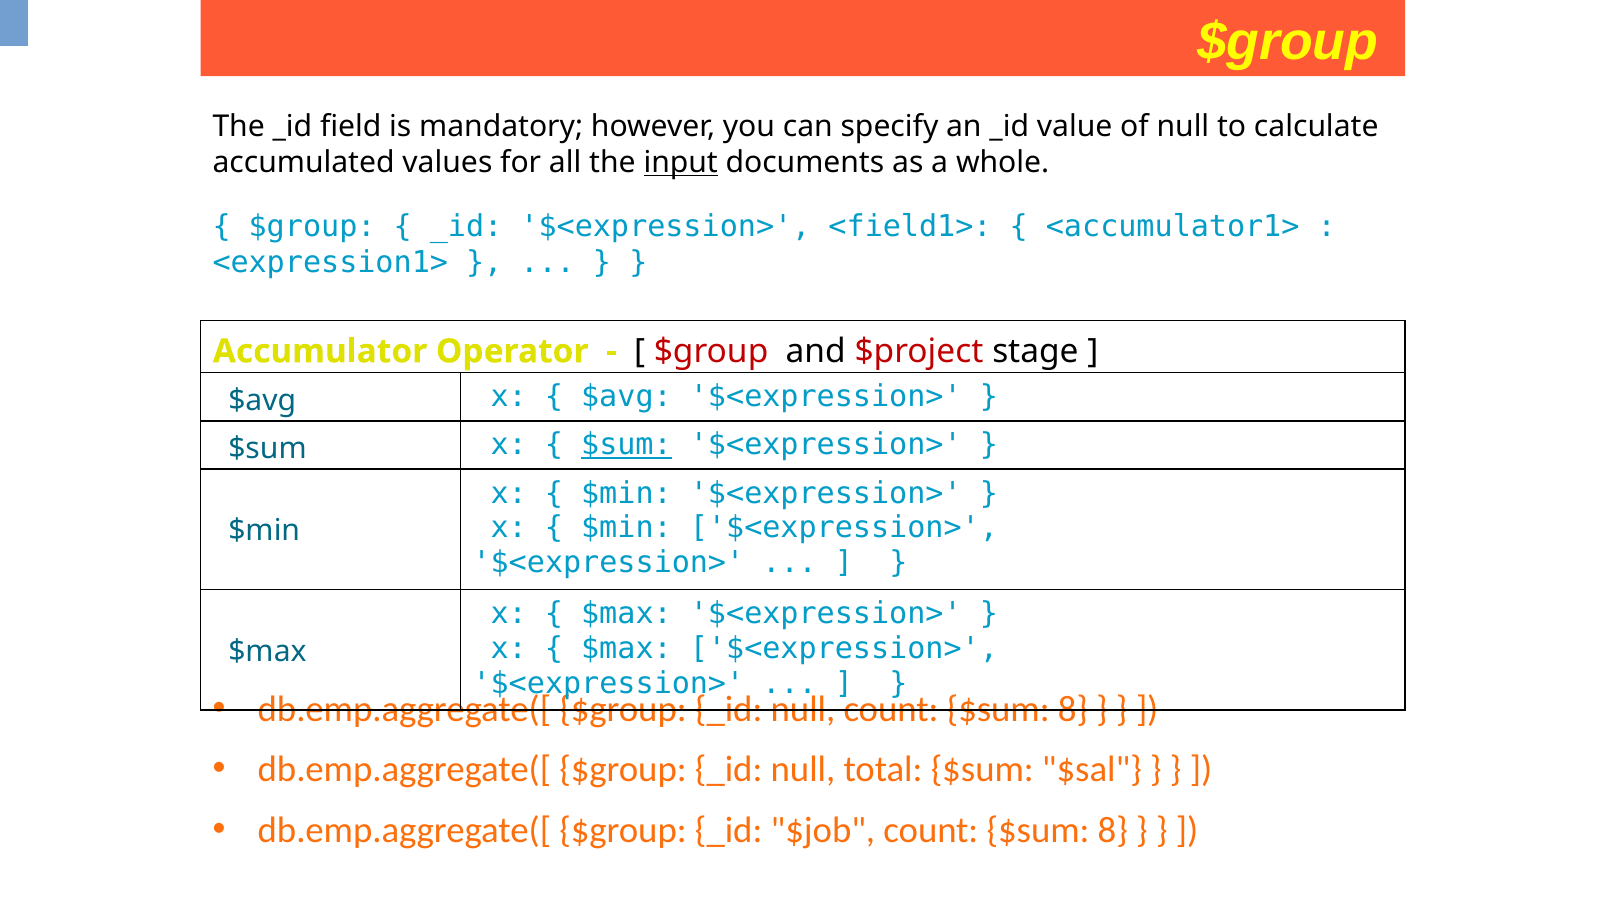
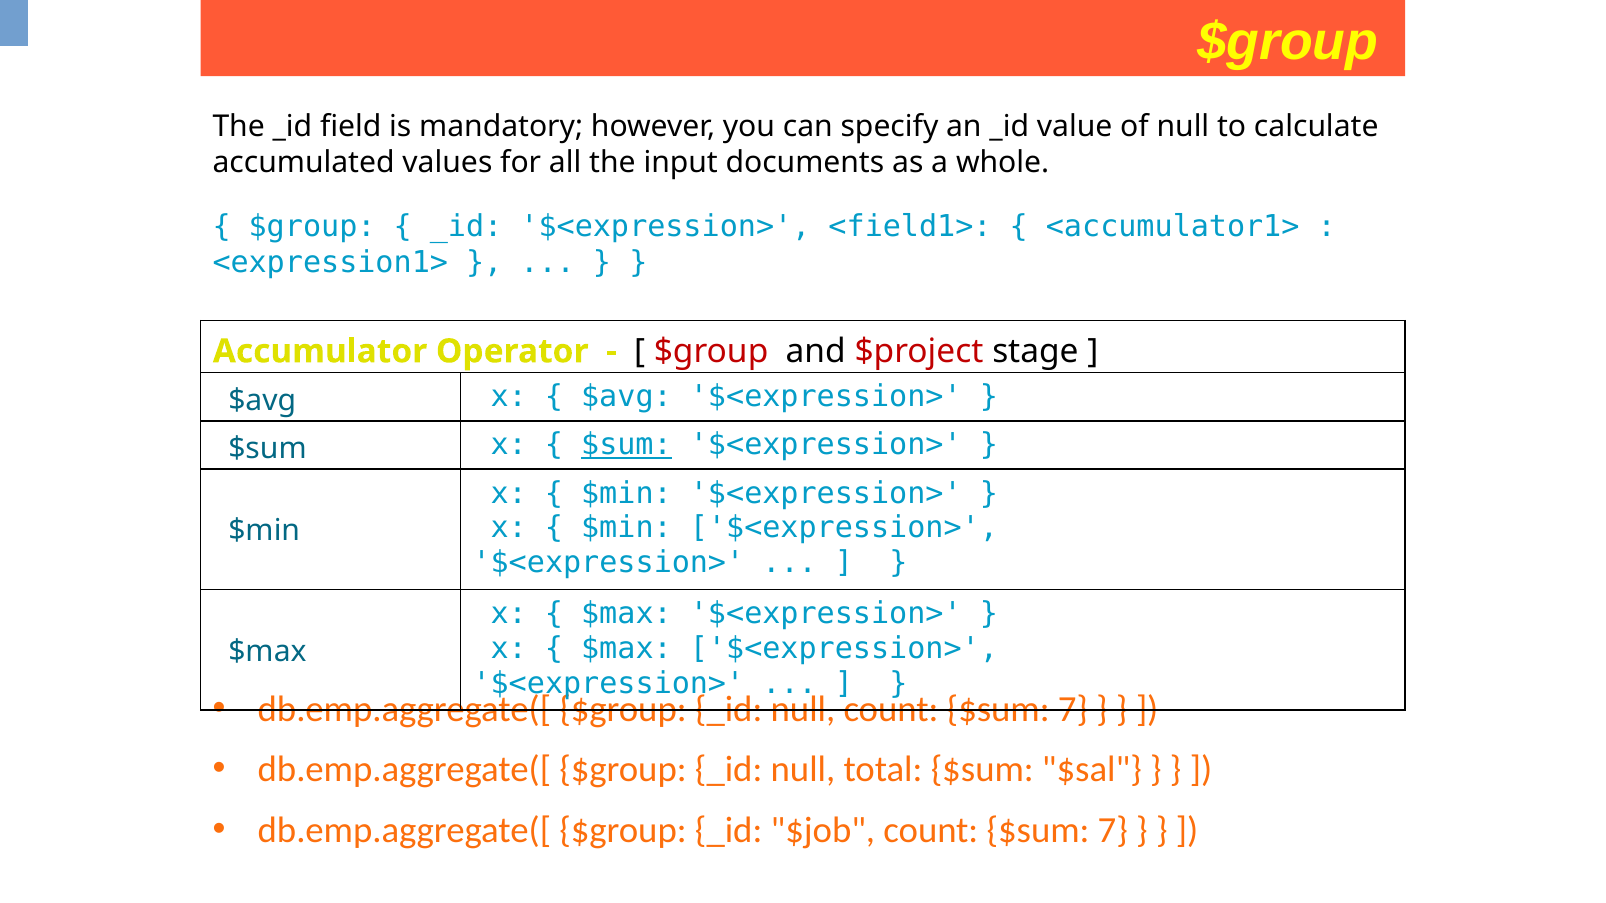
input underline: present -> none (681, 163)
null count $sum 8: 8 -> 7 (1073, 710)
$job count $sum 8: 8 -> 7 (1113, 830)
